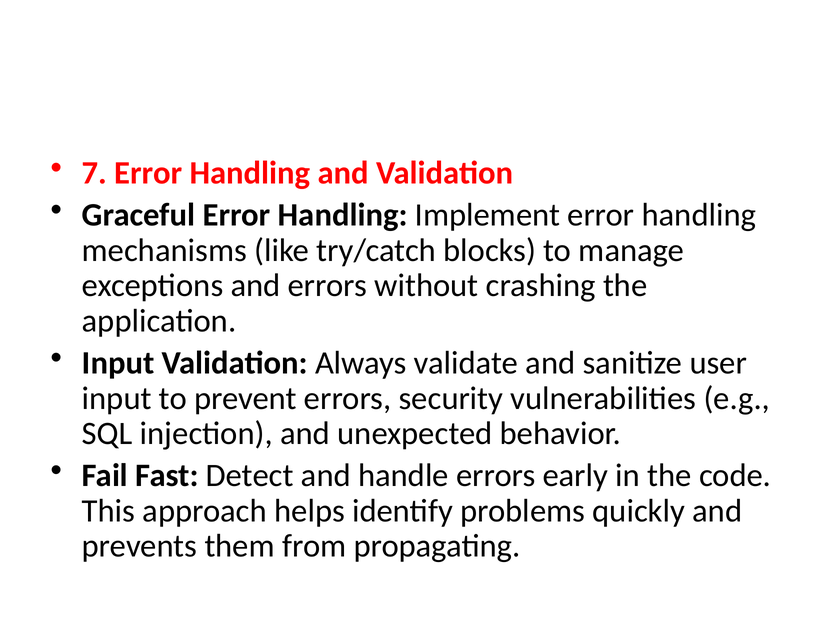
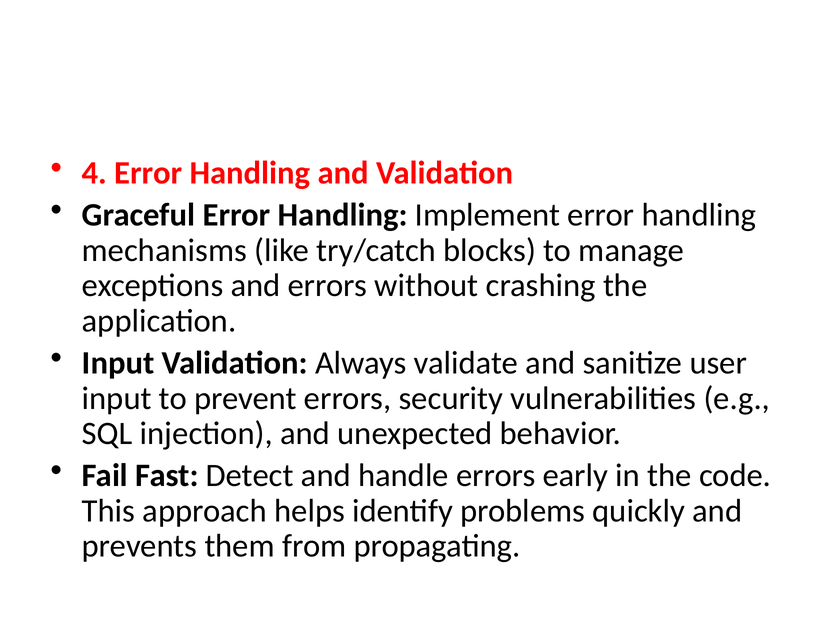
7: 7 -> 4 (95, 173)
